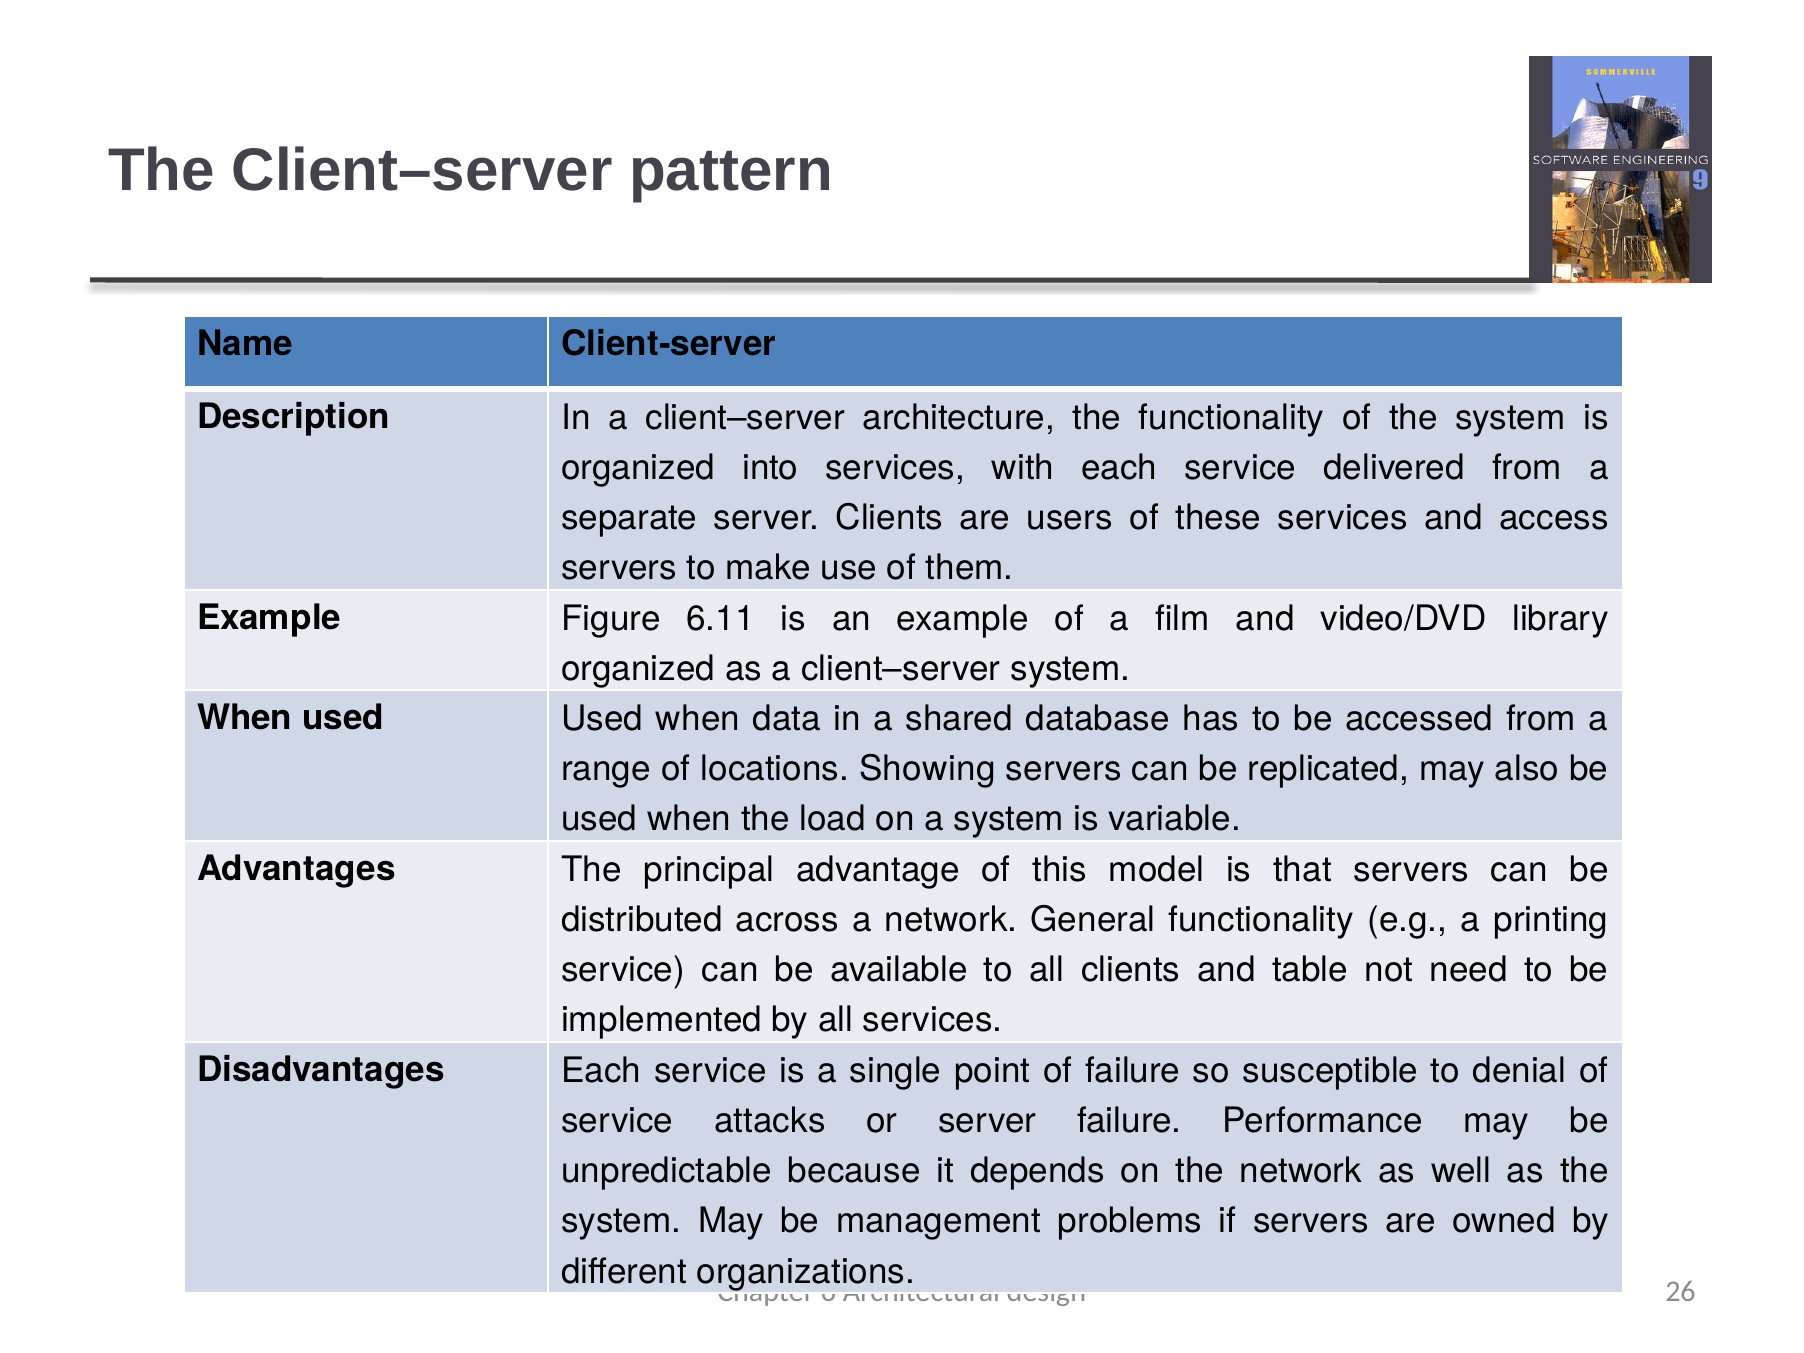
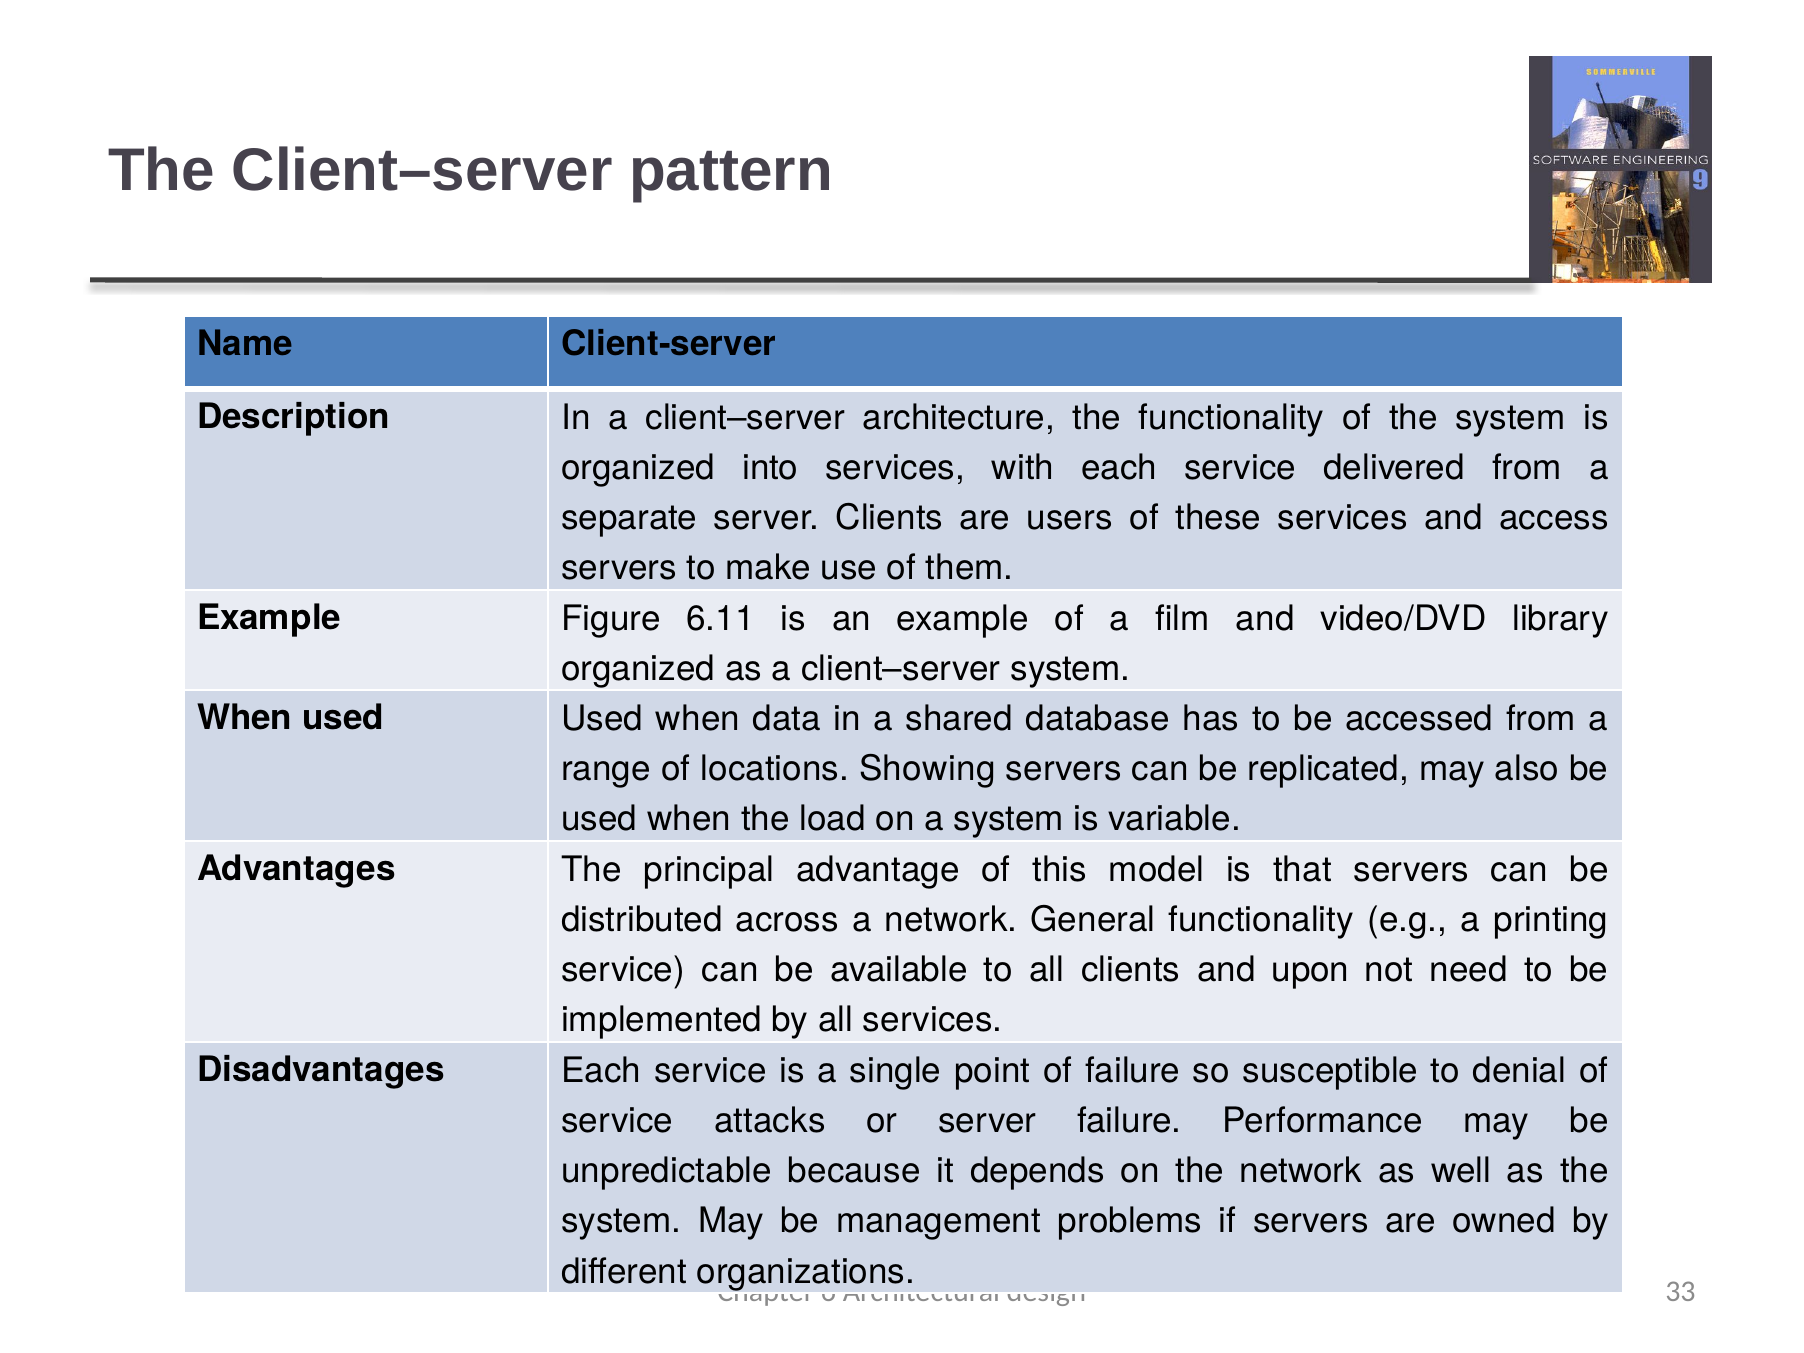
table: table -> upon (1310, 970)
26: 26 -> 33 (1681, 1292)
